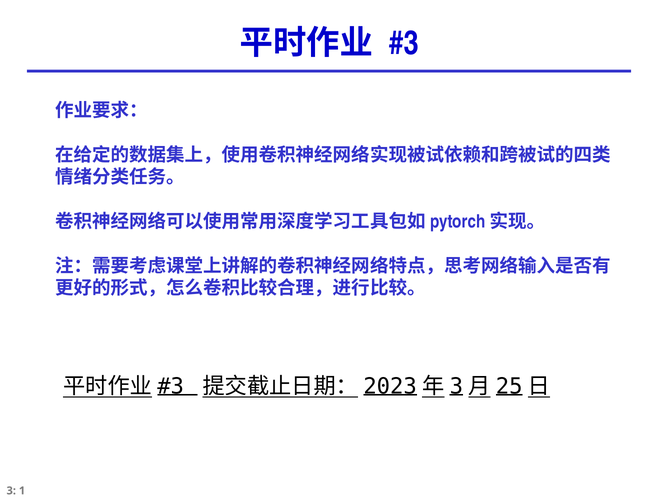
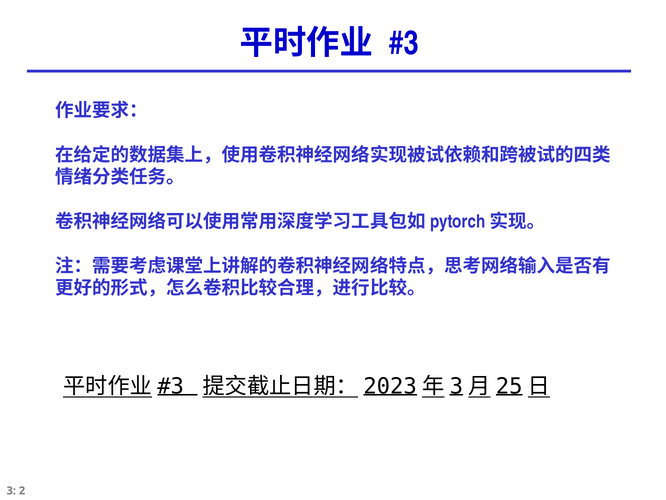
1: 1 -> 2 (22, 490)
